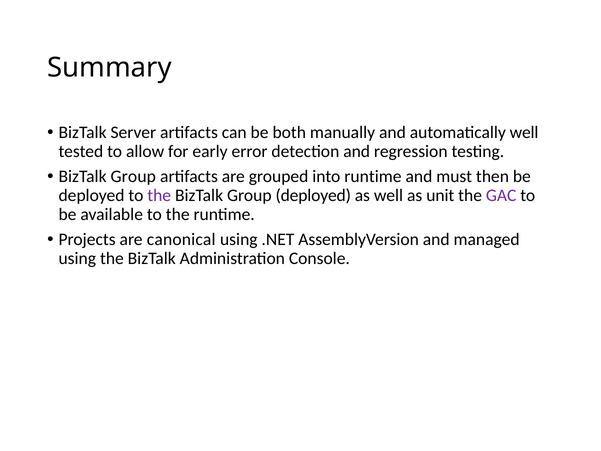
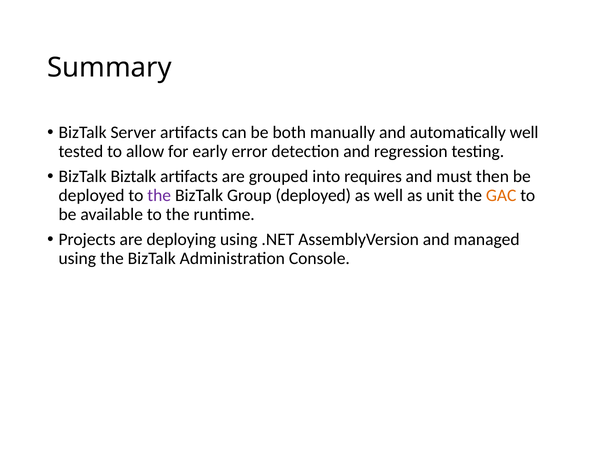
Group: Group -> Biztalk (133, 176)
into runtime: runtime -> requires (373, 176)
GAC colour: purple -> orange (501, 195)
canonical: canonical -> deploying (181, 240)
